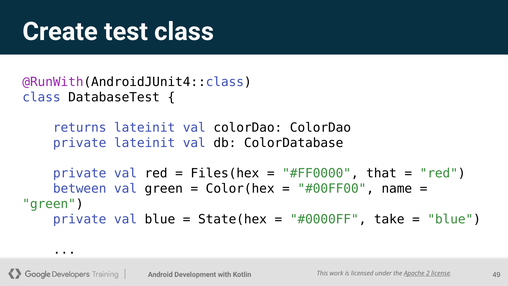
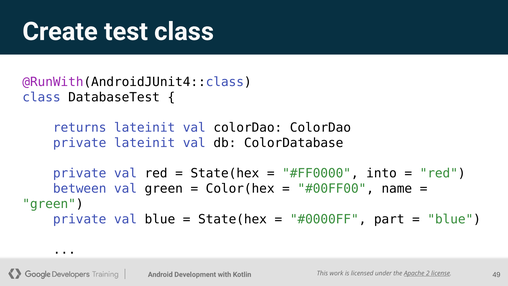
Files(hex: Files(hex -> State(hex (225, 173)
that: that -> into (382, 173)
take: take -> part (389, 219)
